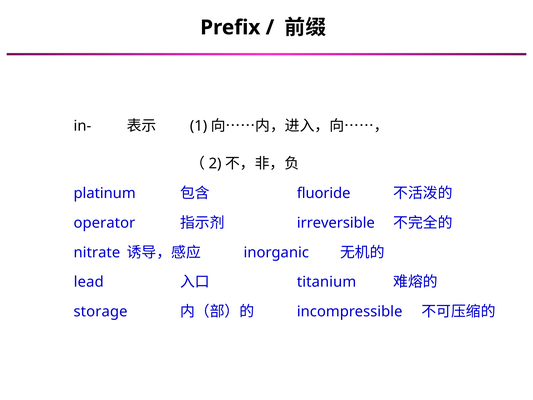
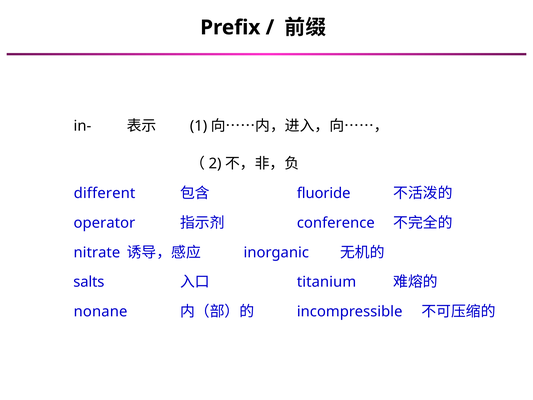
platinum: platinum -> different (105, 193)
irreversible: irreversible -> conference (336, 223)
lead: lead -> salts (89, 282)
storage: storage -> nonane (101, 312)
